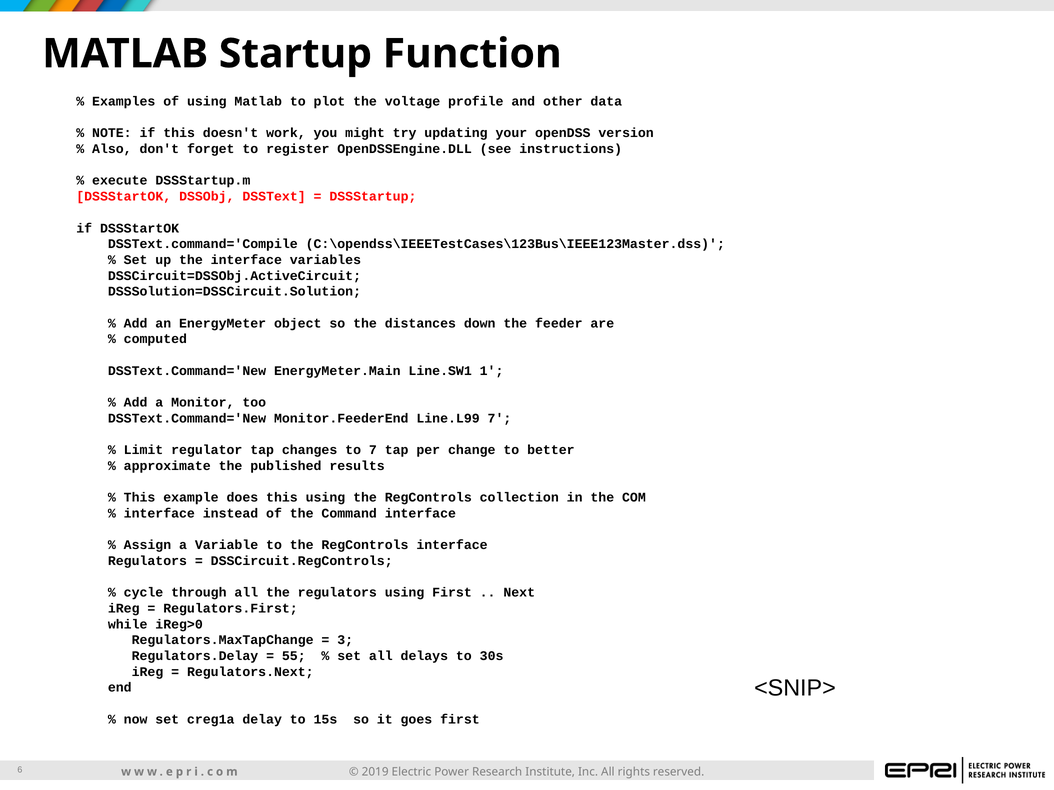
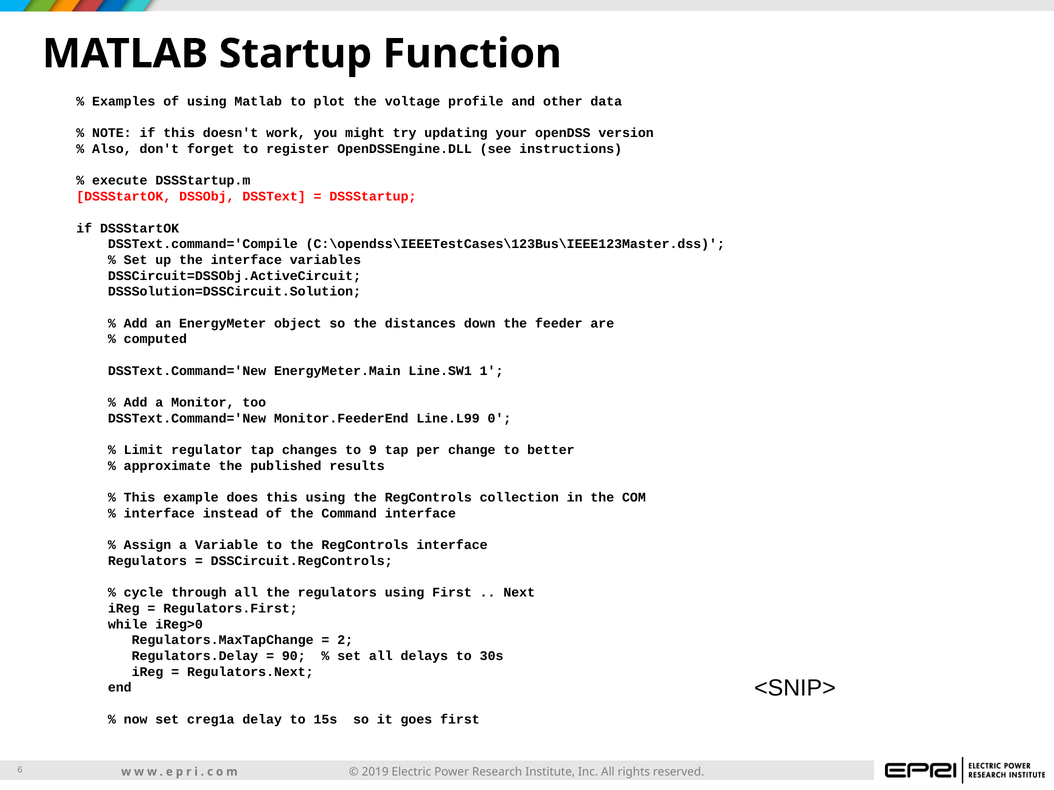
Line.L99 7: 7 -> 0 (499, 419)
to 7: 7 -> 9 (373, 450)
3: 3 -> 2 (345, 640)
55: 55 -> 90 (294, 656)
